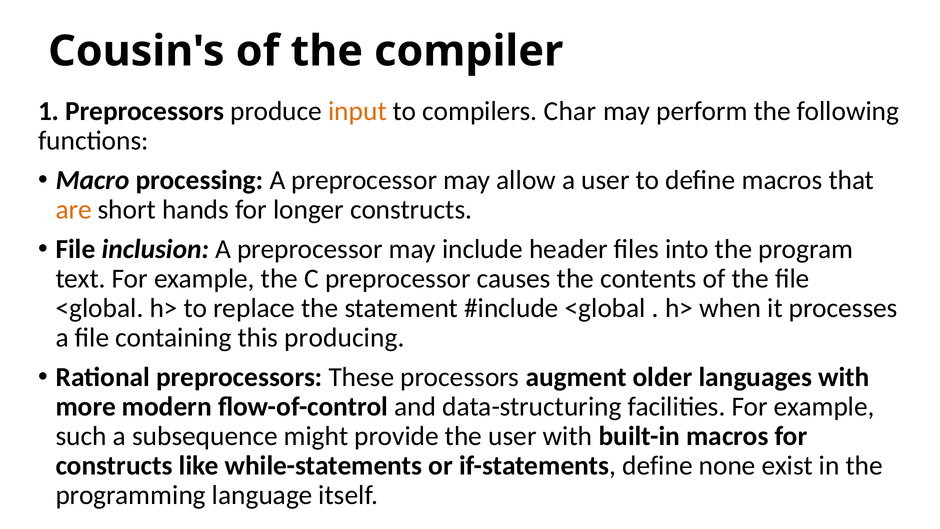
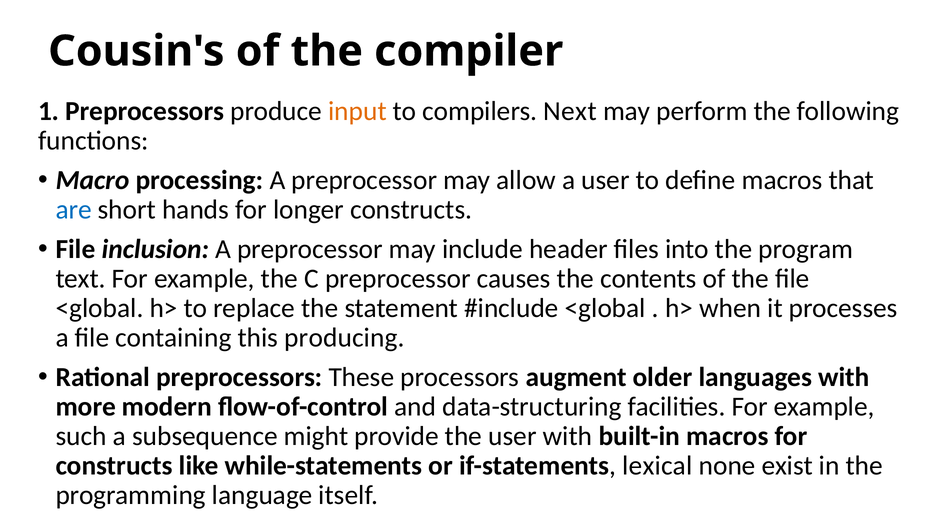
Char: Char -> Next (570, 111)
are colour: orange -> blue (74, 210)
if-statements define: define -> lexical (657, 466)
